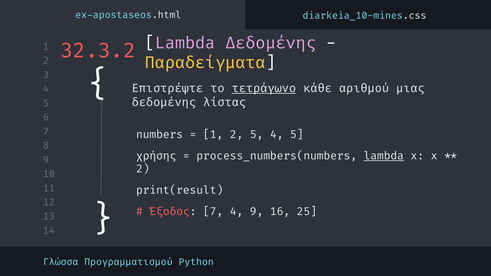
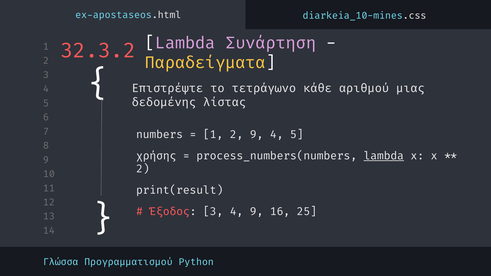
Lambda Δεδομένης: Δεδομένης -> Συνάρτηση (271, 43)
τετράγωνο underline: present -> none (264, 88)
2 5: 5 -> 9 (257, 135)
Έξοδος 7: 7 -> 3 (213, 212)
